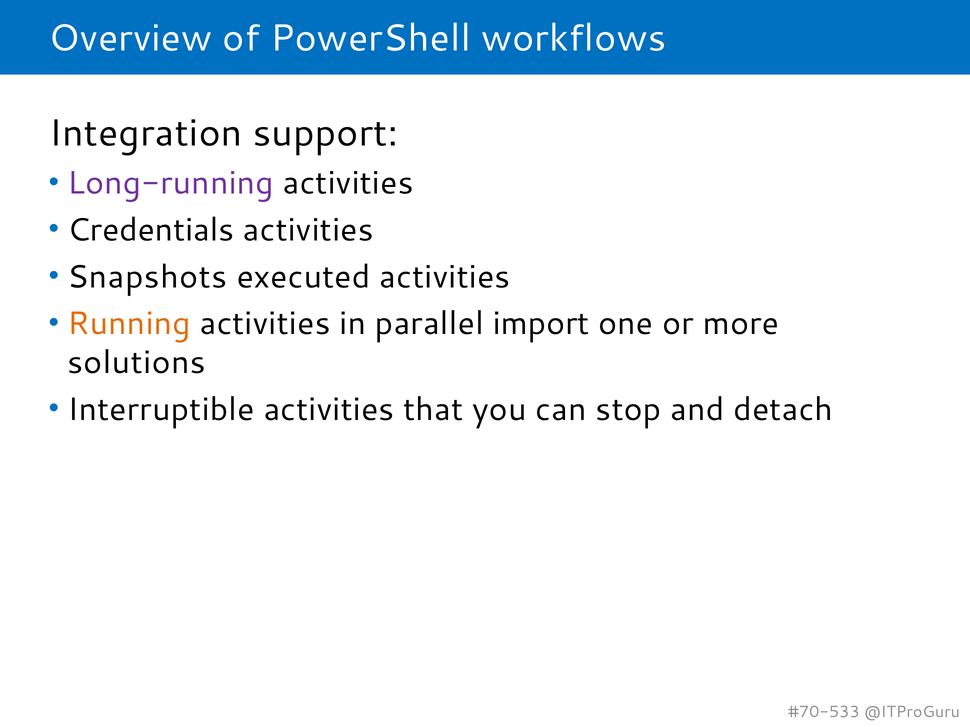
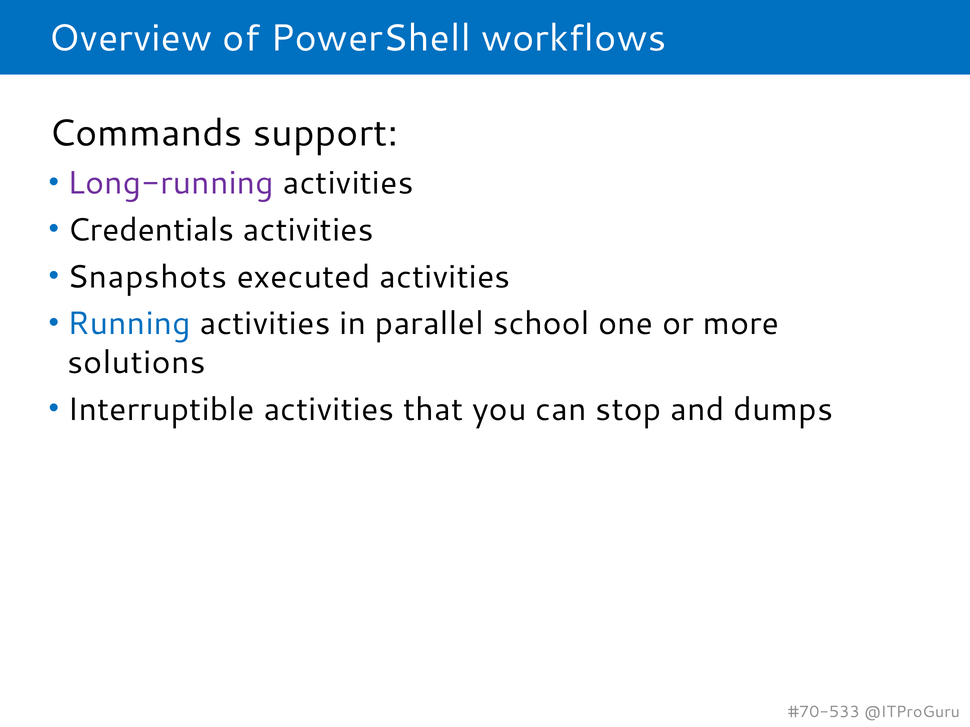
Integration: Integration -> Commands (146, 134)
Running colour: orange -> blue (129, 324)
import: import -> school (541, 324)
detach: detach -> dumps (783, 410)
